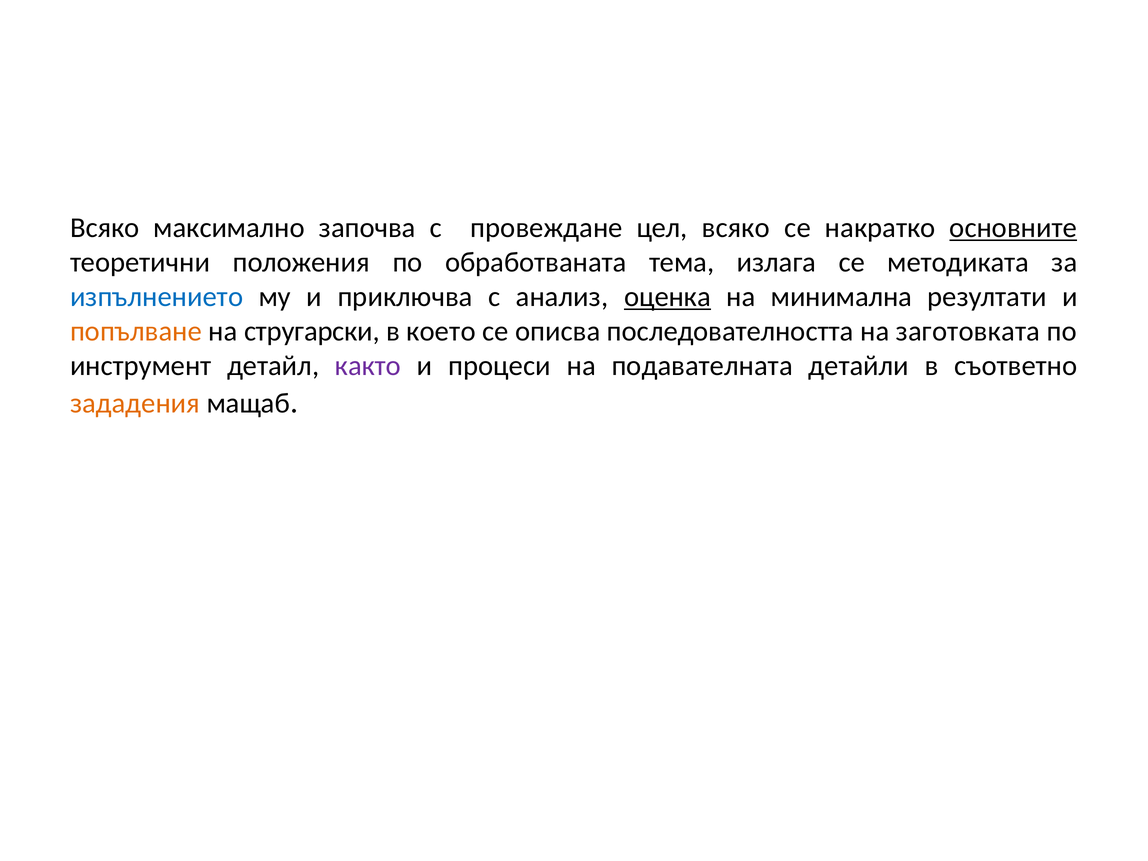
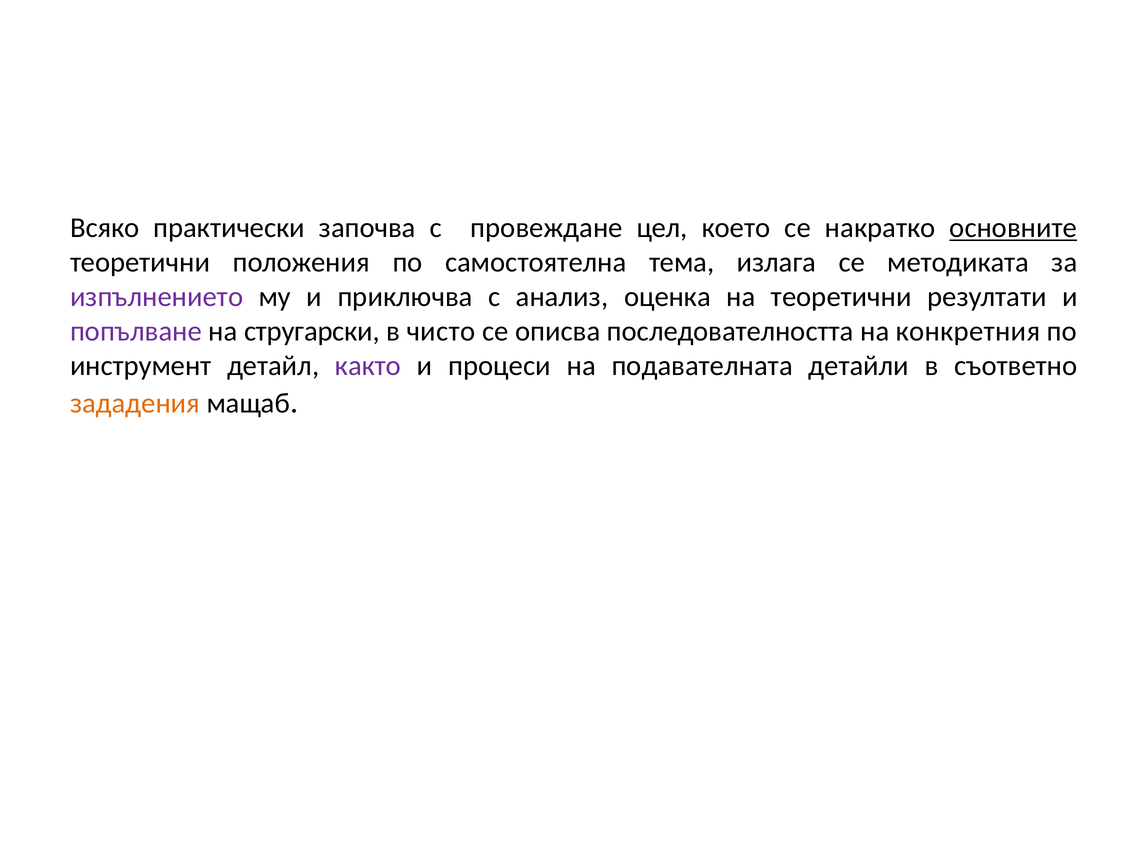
максимално: максимално -> практически (229, 228)
цел всяко: всяко -> което (736, 228)
обработваната: обработваната -> самостоятелна (536, 262)
изпълнението colour: blue -> purple (157, 297)
оценка underline: present -> none (668, 297)
на минимална: минимална -> теоретични (841, 297)
попълване colour: orange -> purple (136, 331)
което: което -> чисто (441, 331)
заготовката: заготовката -> конкретния (968, 331)
